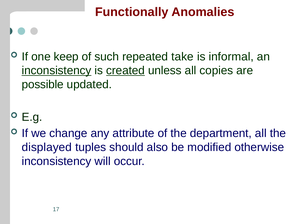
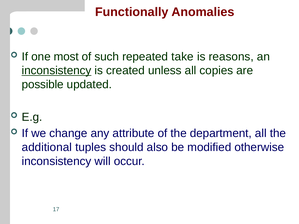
keep: keep -> most (66, 57)
informal: informal -> reasons (231, 57)
created underline: present -> none (125, 71)
displayed: displayed -> additional (47, 147)
